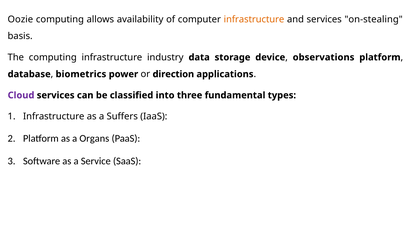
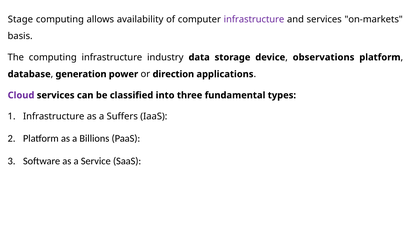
Oozie: Oozie -> Stage (20, 19)
infrastructure colour: orange -> purple (254, 19)
on-stealing: on-stealing -> on-markets (374, 19)
biometrics: biometrics -> generation (81, 74)
Organs: Organs -> Billions (94, 139)
